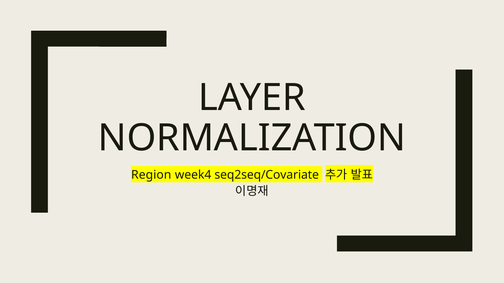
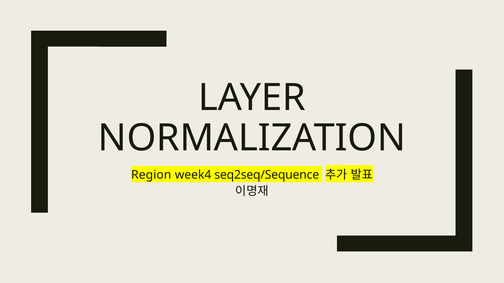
seq2seq/Covariate: seq2seq/Covariate -> seq2seq/Sequence (267, 175)
